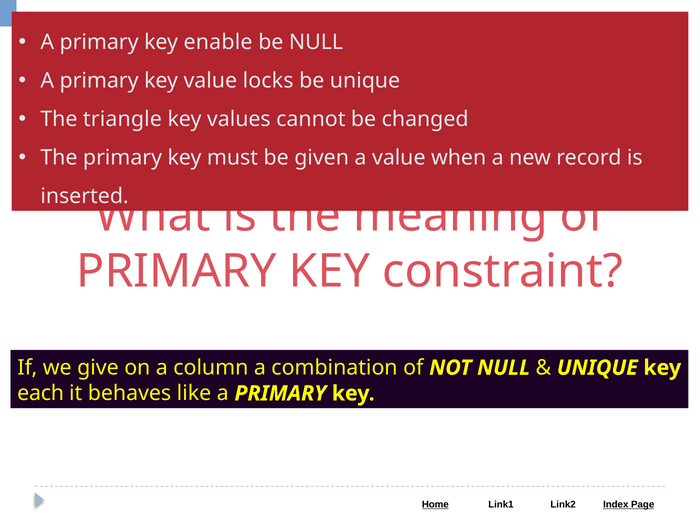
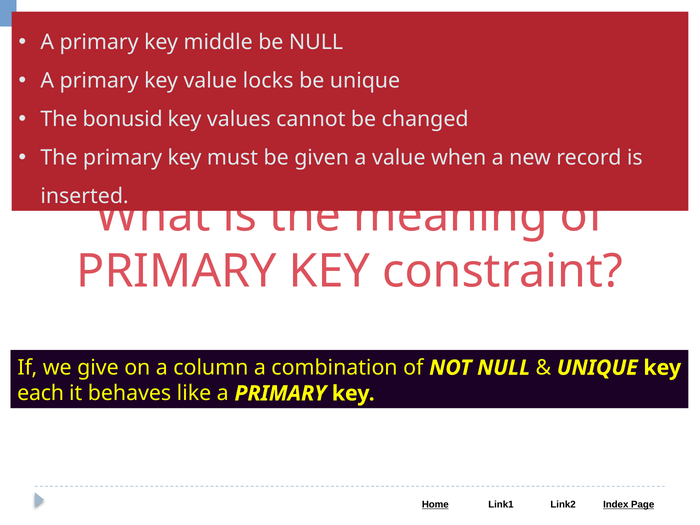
enable: enable -> middle (218, 42)
triangle: triangle -> bonusid (123, 119)
